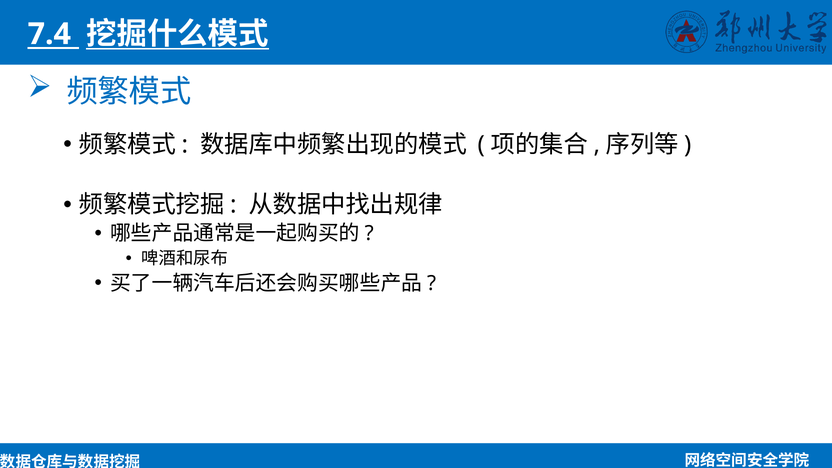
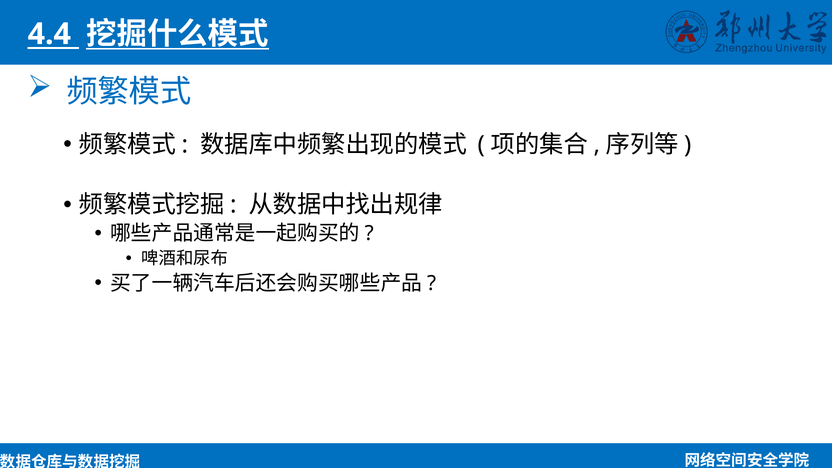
7.4: 7.4 -> 4.4 (49, 34)
